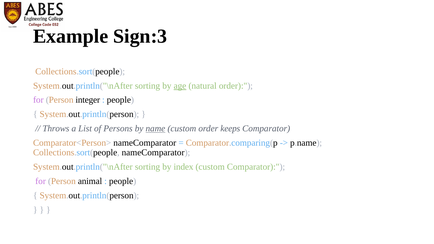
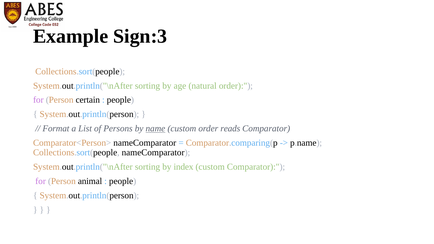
age underline: present -> none (180, 86)
integer: integer -> certain (88, 100)
Throws: Throws -> Format (56, 129)
keeps: keeps -> reads (230, 129)
